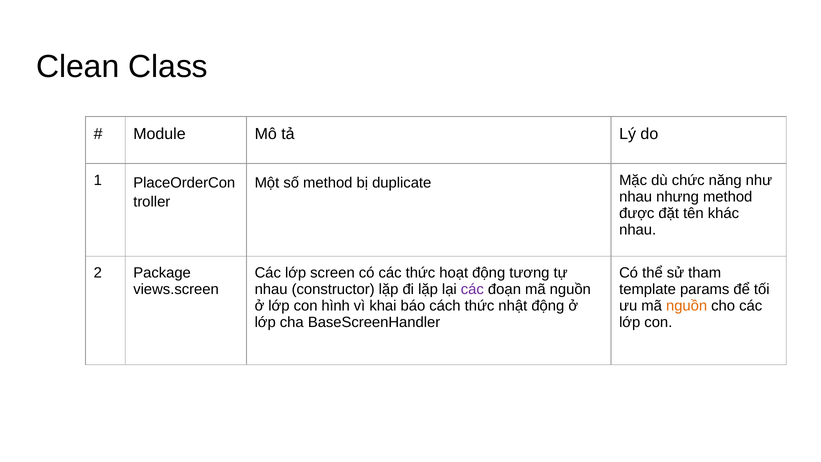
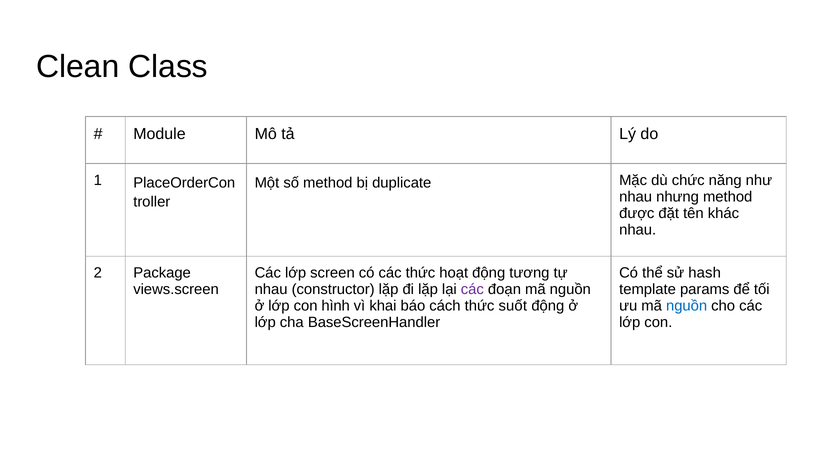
tham: tham -> hash (705, 273)
nhật: nhật -> suốt (513, 306)
nguồn colour: orange -> blue (687, 306)
